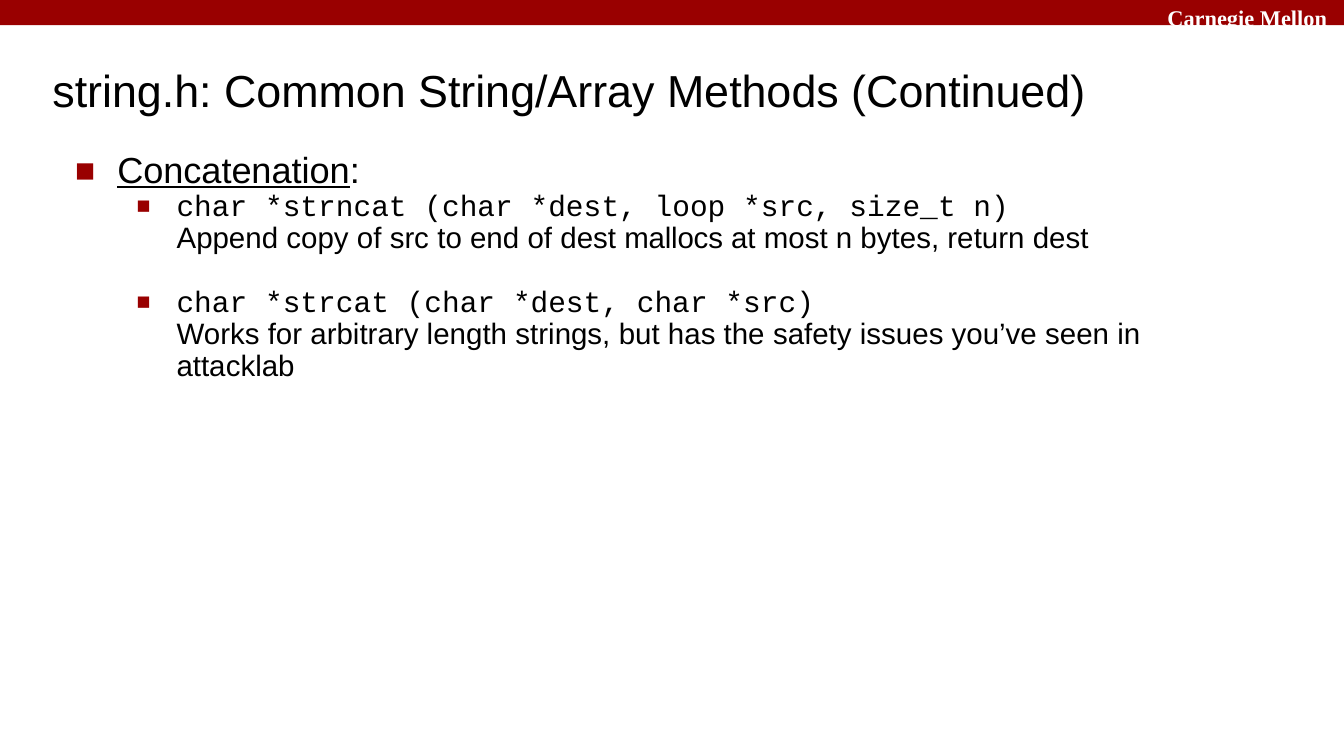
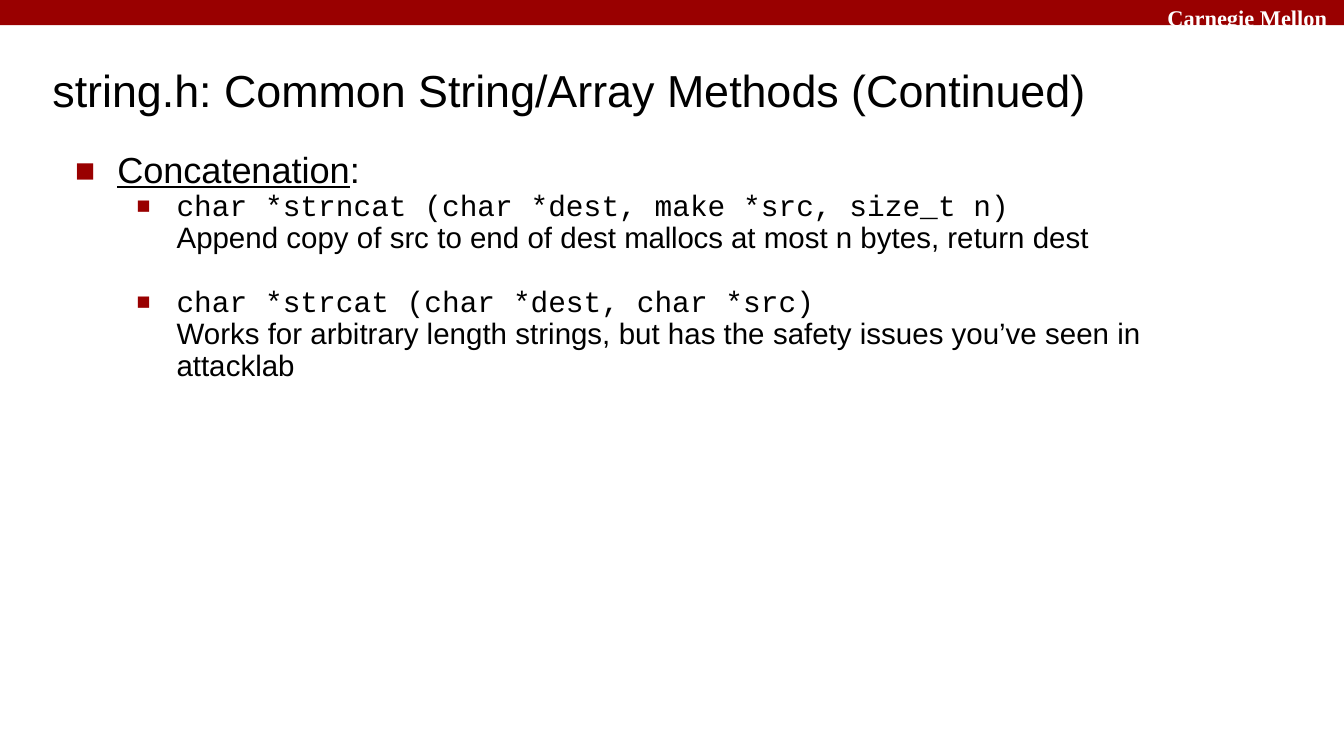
loop: loop -> make (690, 207)
